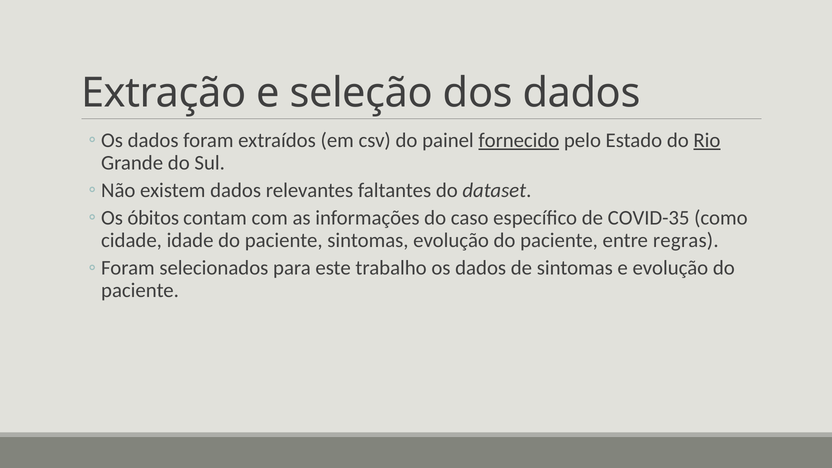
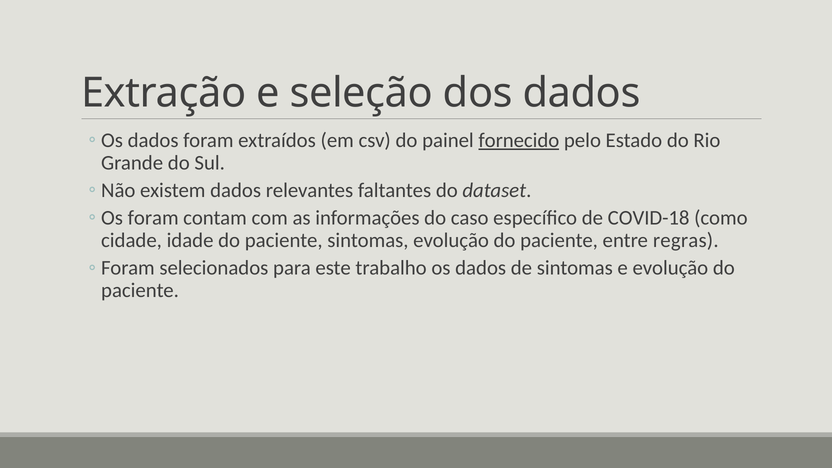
Rio underline: present -> none (707, 140)
óbitos: óbitos -> foram (153, 218)
COVID-35: COVID-35 -> COVID-18 (649, 218)
